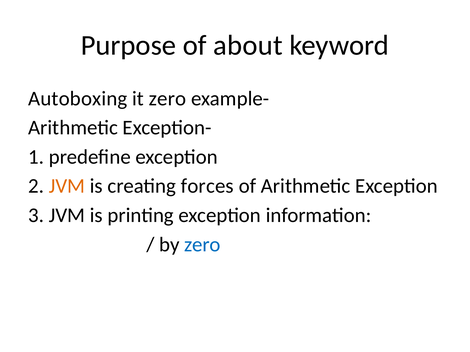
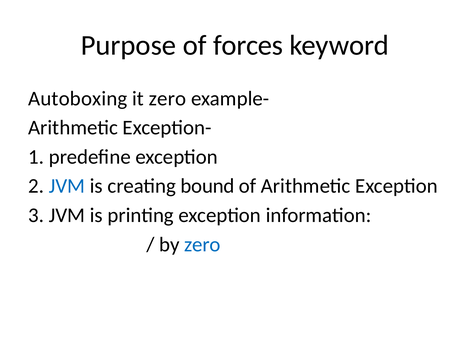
about: about -> forces (248, 45)
JVM colour: orange -> blue (67, 186)
forces: forces -> bound (207, 186)
